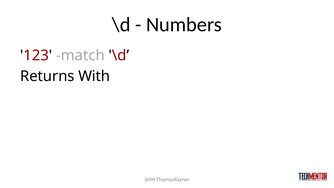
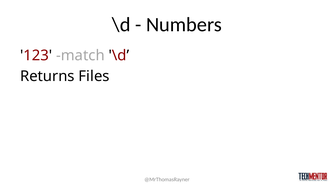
With: With -> Files (94, 76)
